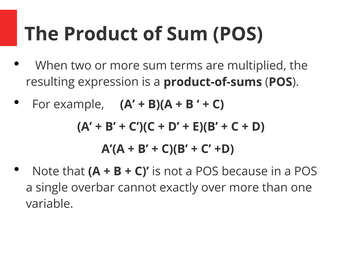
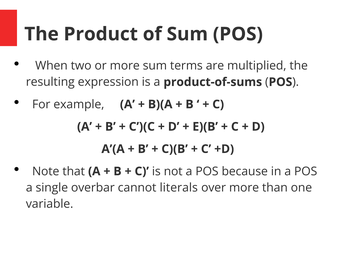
exactly: exactly -> literals (179, 188)
